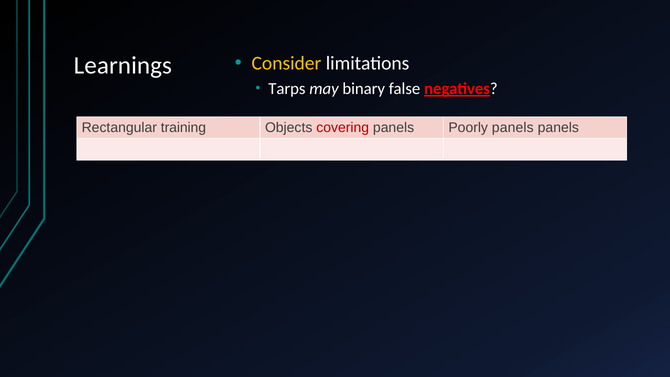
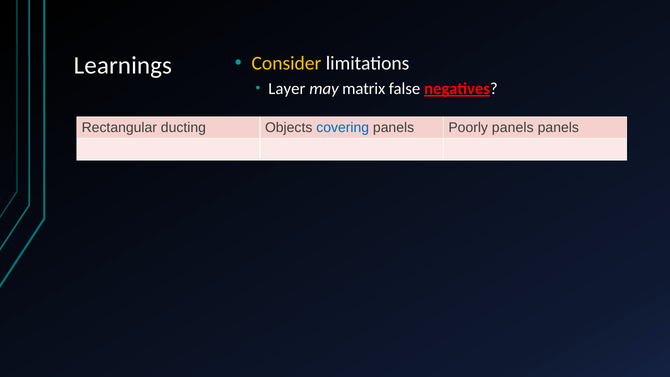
Tarps: Tarps -> Layer (287, 88)
binary: binary -> matrix (364, 88)
training: training -> ducting (183, 128)
covering colour: red -> blue (343, 128)
